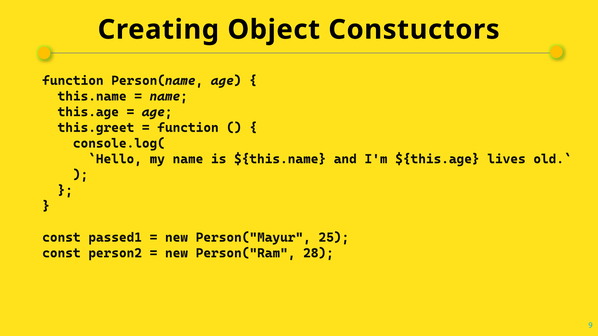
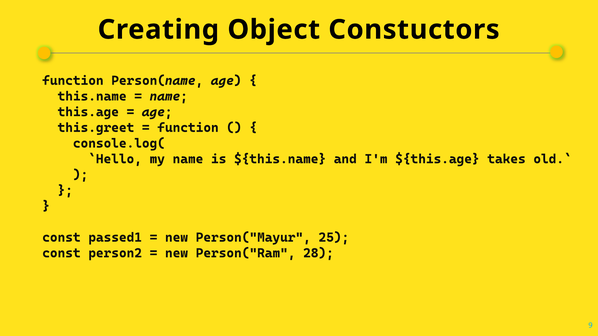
lives: lives -> takes (506, 159)
